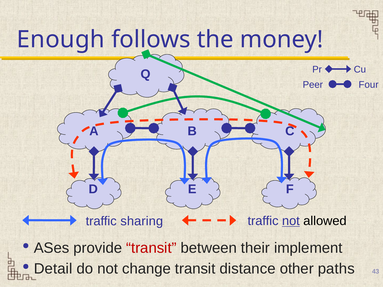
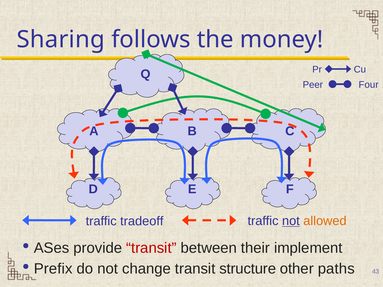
Enough: Enough -> Sharing (61, 40)
sharing: sharing -> tradeoff (142, 221)
allowed colour: black -> orange (325, 221)
Detail: Detail -> Prefix (53, 269)
distance: distance -> structure (248, 269)
